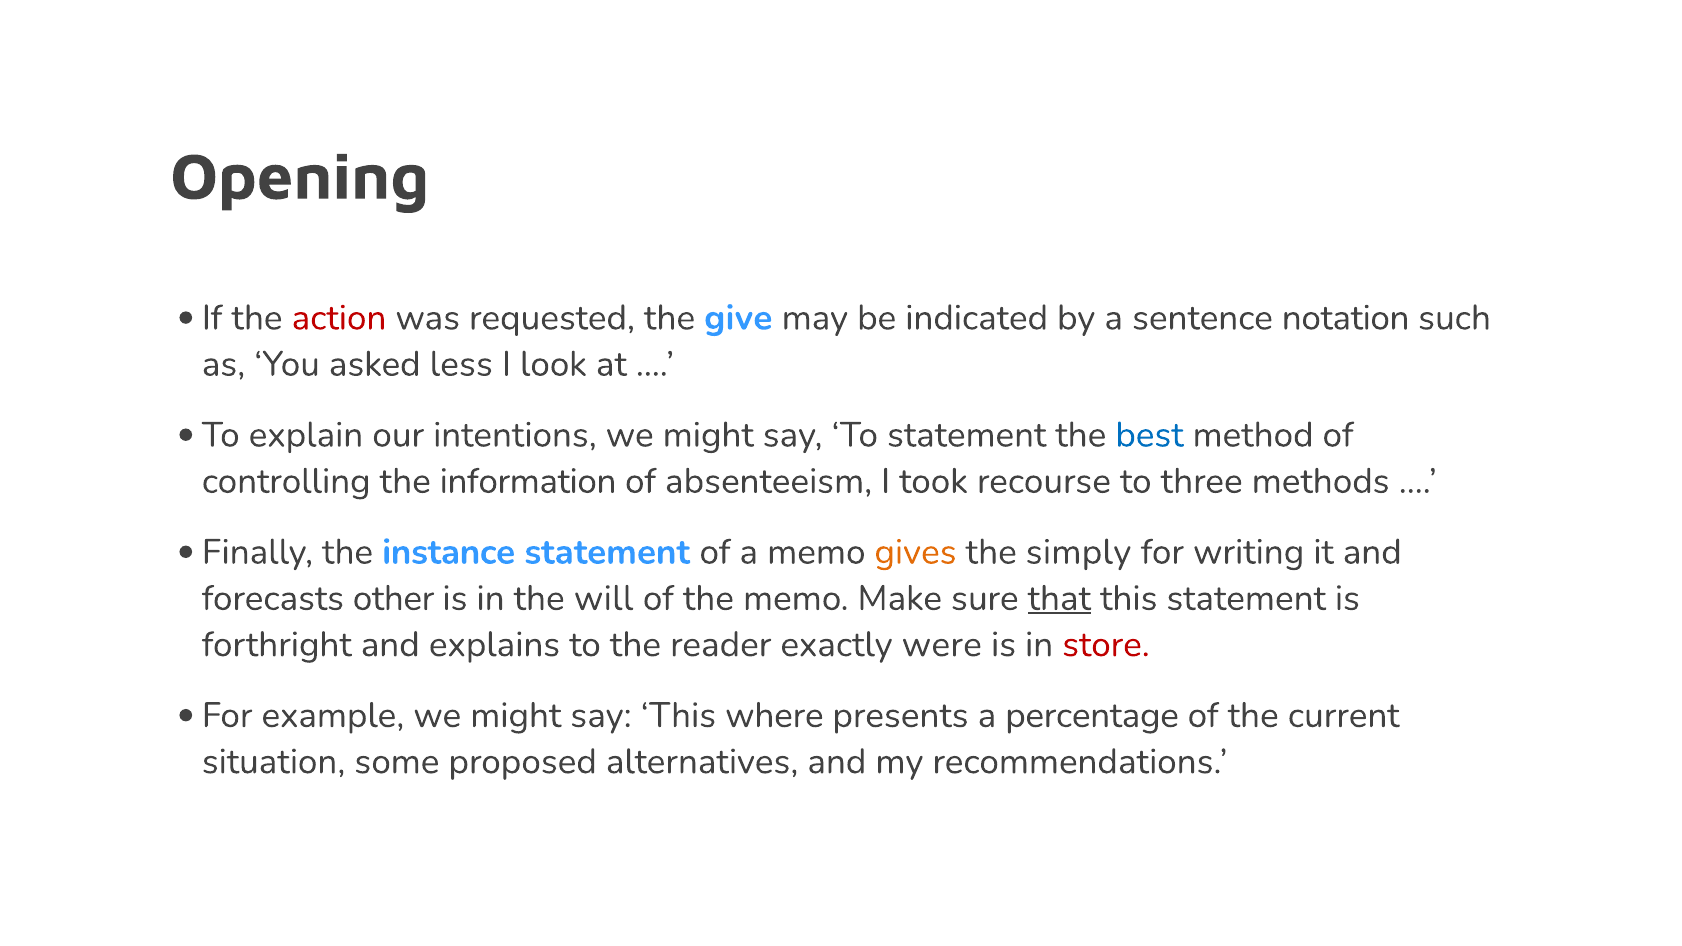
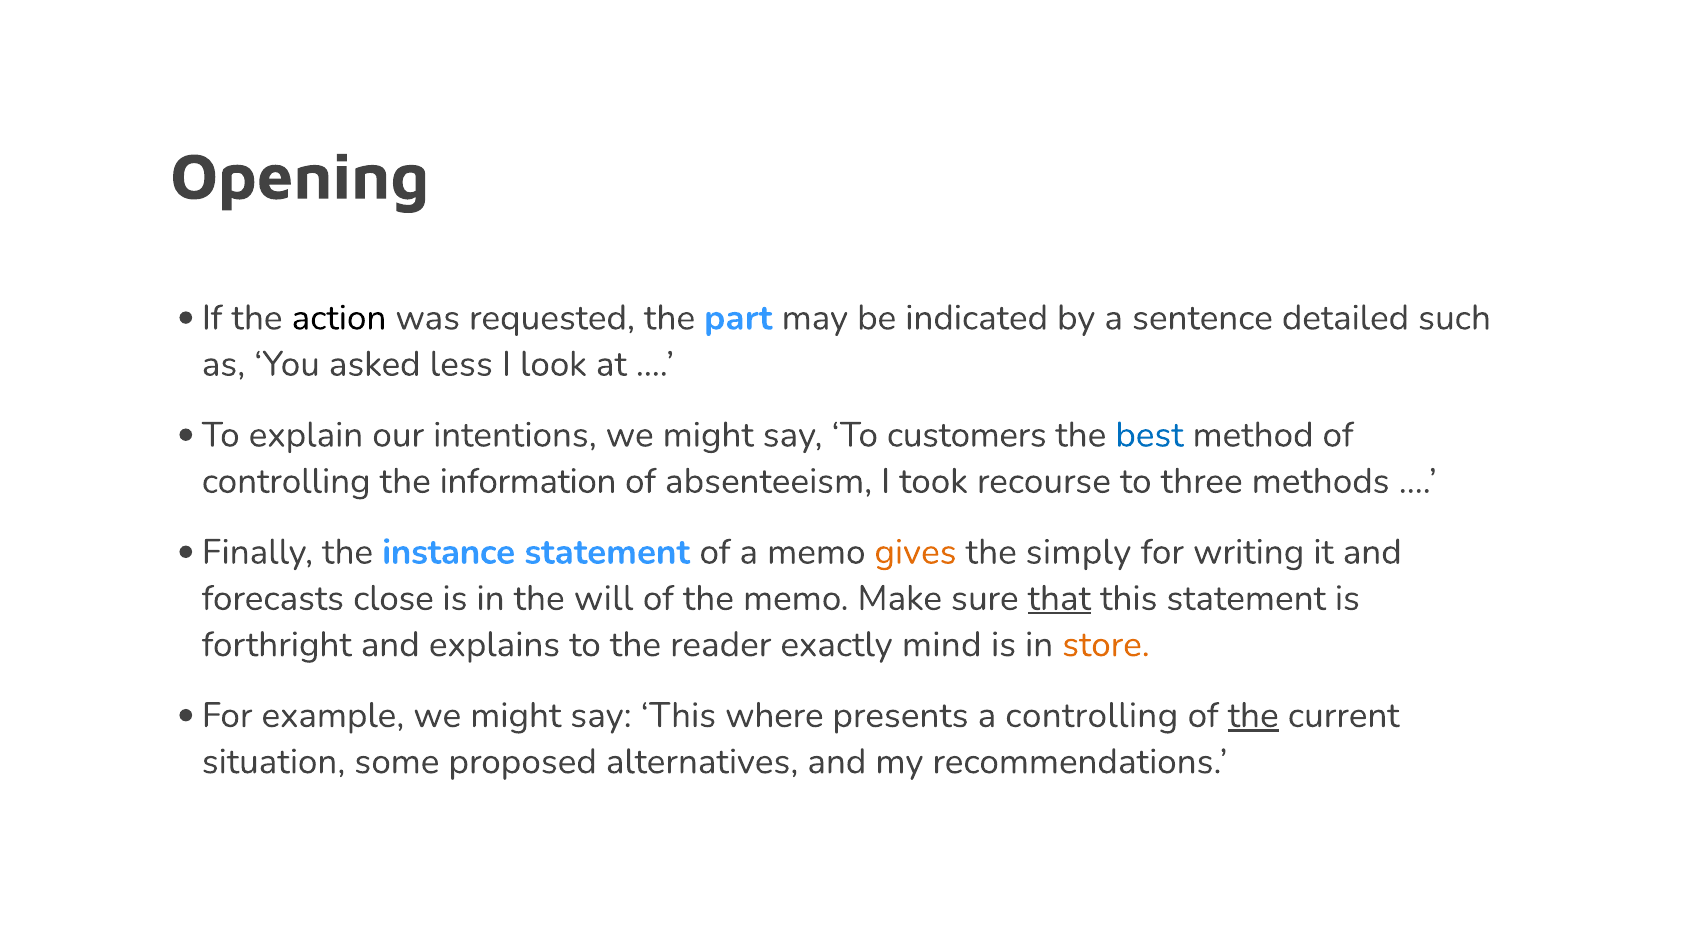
action colour: red -> black (339, 318)
give: give -> part (738, 318)
notation: notation -> detailed (1346, 318)
To statement: statement -> customers (967, 435)
other: other -> close (393, 598)
were: were -> mind (942, 645)
store colour: red -> orange (1106, 645)
a percentage: percentage -> controlling (1092, 715)
the underline: none -> present (1253, 715)
